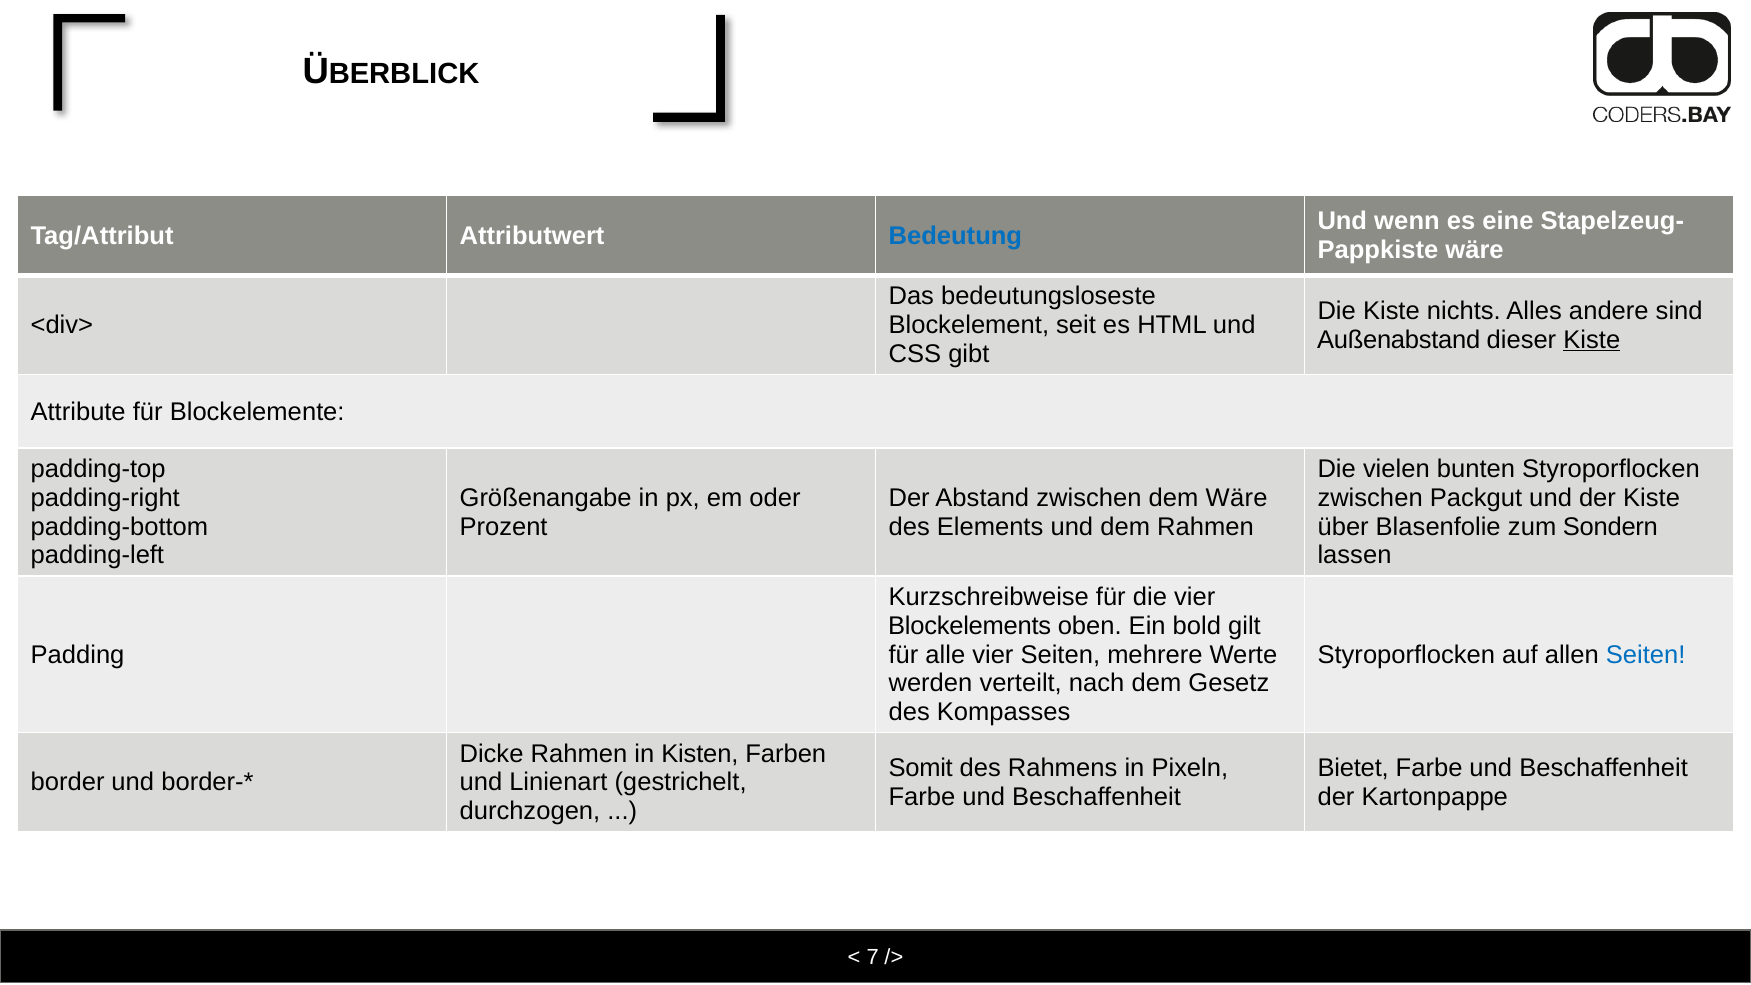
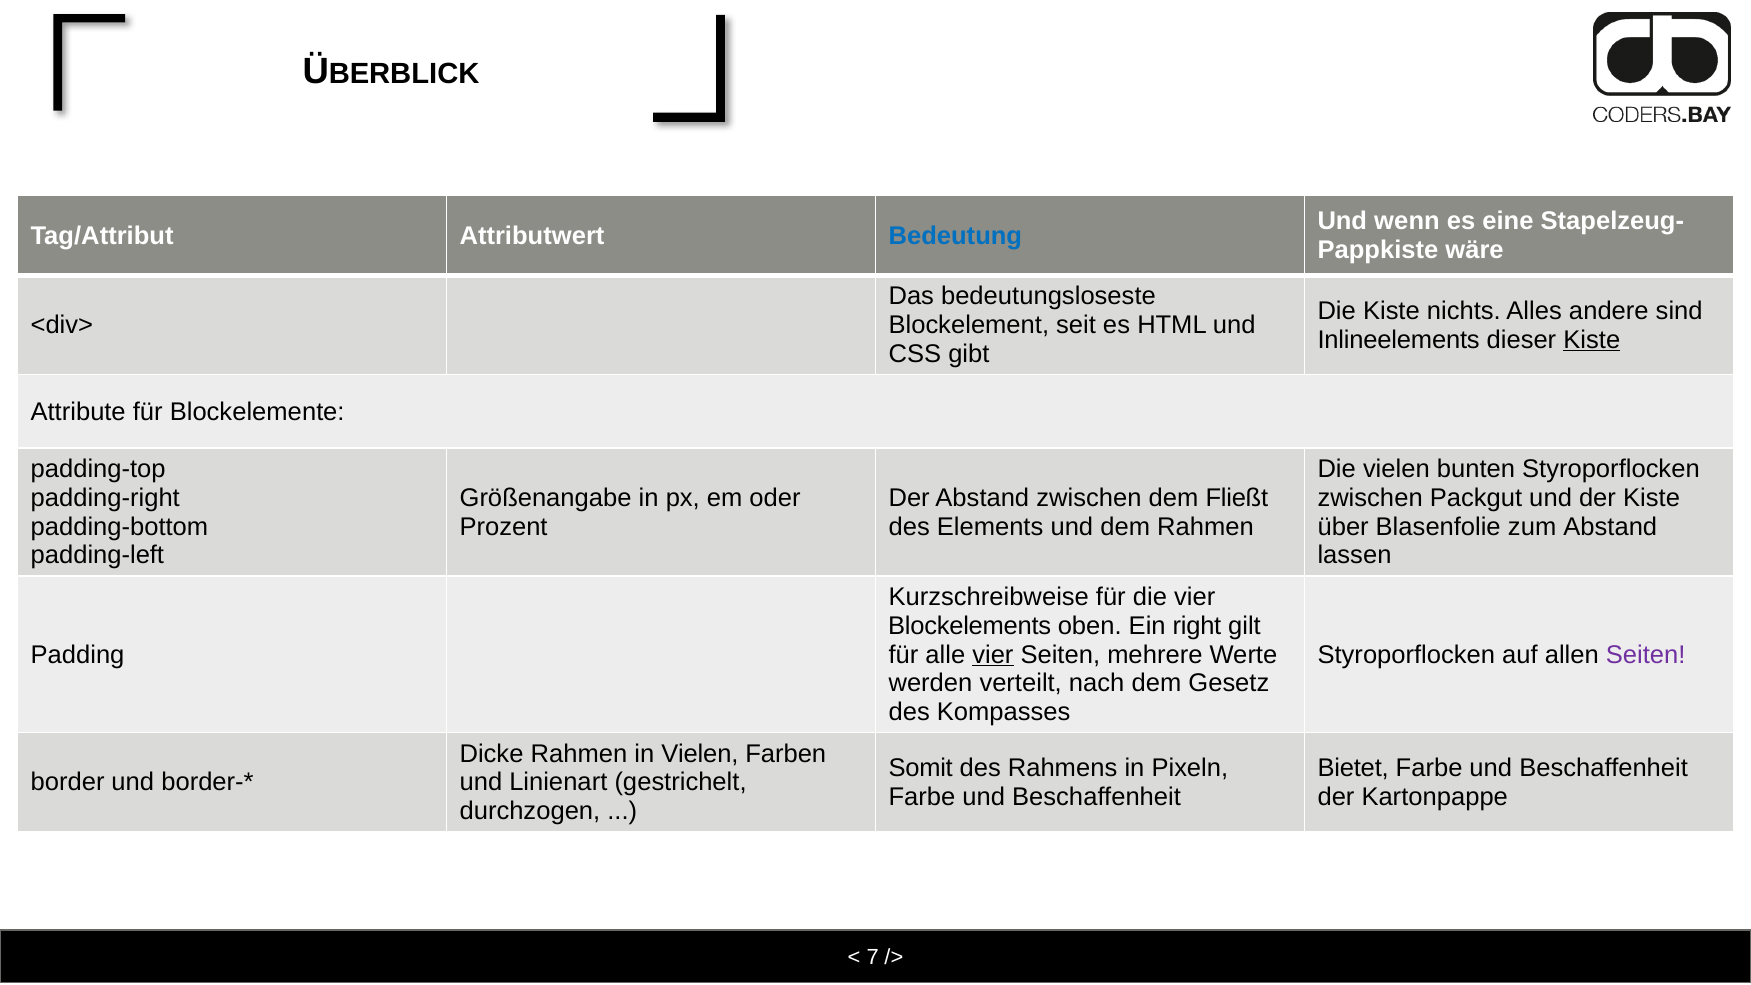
Außenabstand: Außenabstand -> Inlineelements (1399, 340)
dem Wäre: Wäre -> Fließt (1237, 498)
zum Sondern: Sondern -> Abstand (1610, 527)
bold: bold -> right (1197, 626)
vier underline: none -> present (993, 655)
Seiten colour: blue -> purple (1646, 655)
in Kisten: Kisten -> Vielen (700, 754)
